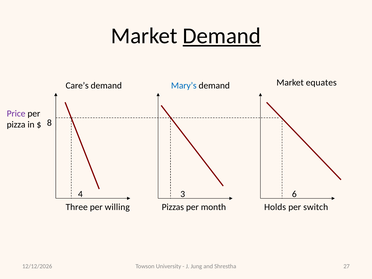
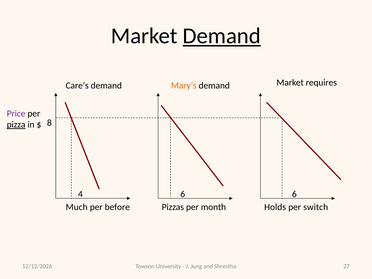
Mary’s colour: blue -> orange (184, 86)
equates: equates -> requires (321, 82)
pizza underline: none -> present (16, 125)
4 3: 3 -> 6 (183, 194)
Three: Three -> Much (77, 207)
willing: willing -> before (117, 207)
